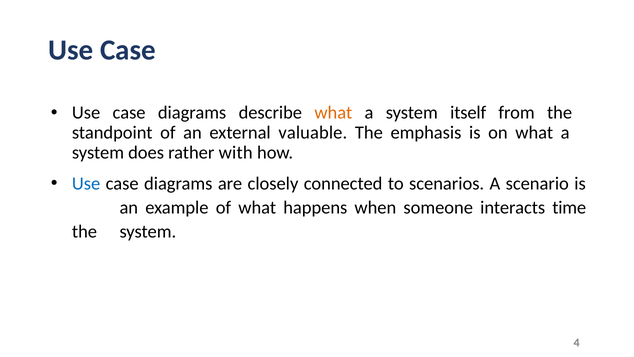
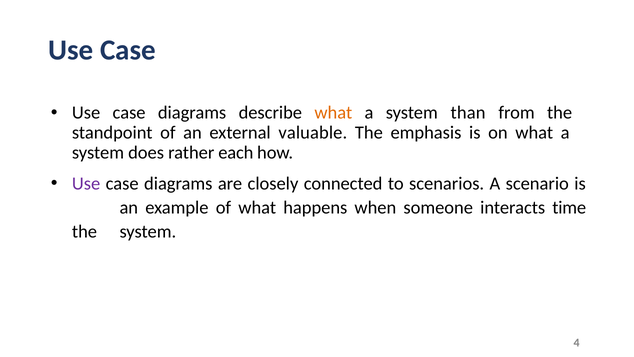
itself: itself -> than (468, 113)
with: with -> each (236, 153)
Use colour: blue -> purple (86, 184)
